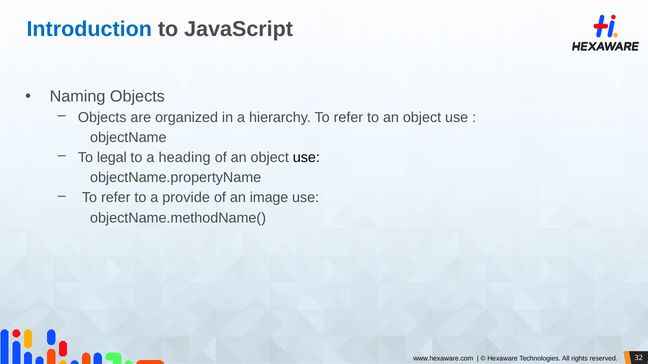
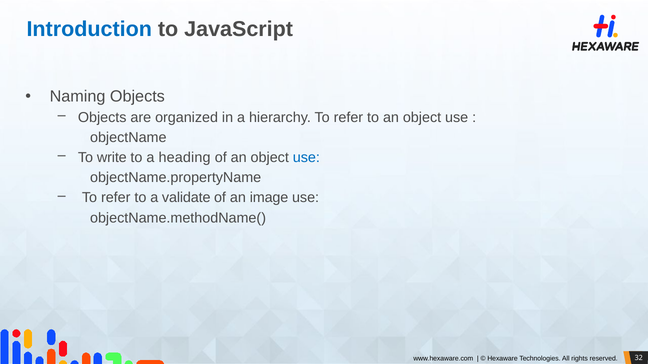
legal: legal -> write (112, 158)
use colour: black -> blue (306, 158)
provide: provide -> validate (186, 198)
